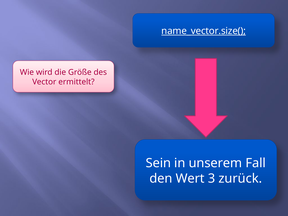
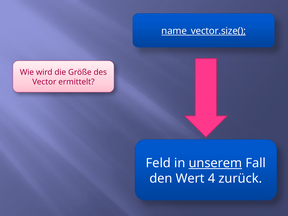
Sein: Sein -> Feld (158, 163)
unserem underline: none -> present (215, 163)
3: 3 -> 4 (212, 178)
